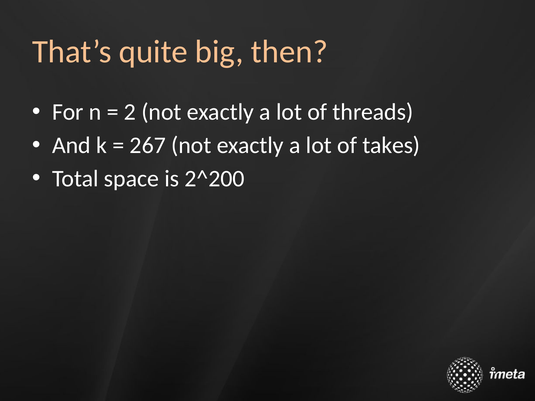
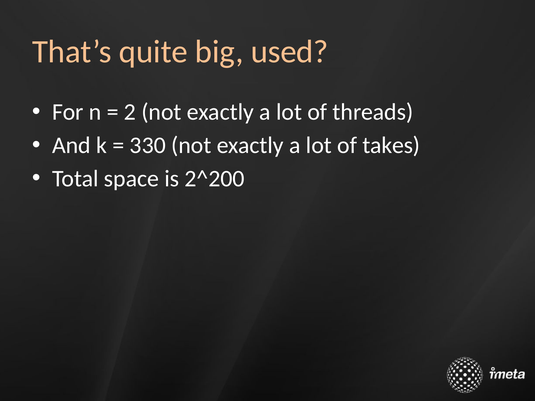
then: then -> used (290, 52)
267: 267 -> 330 (148, 145)
